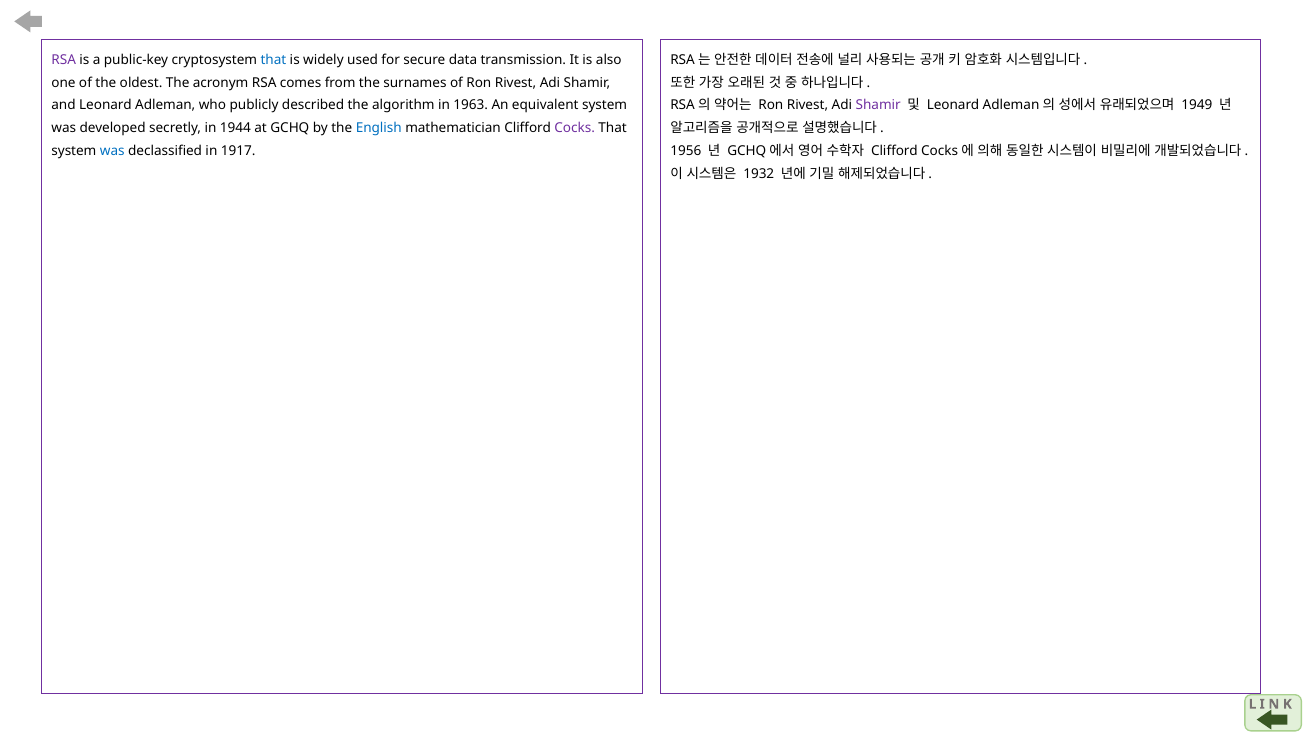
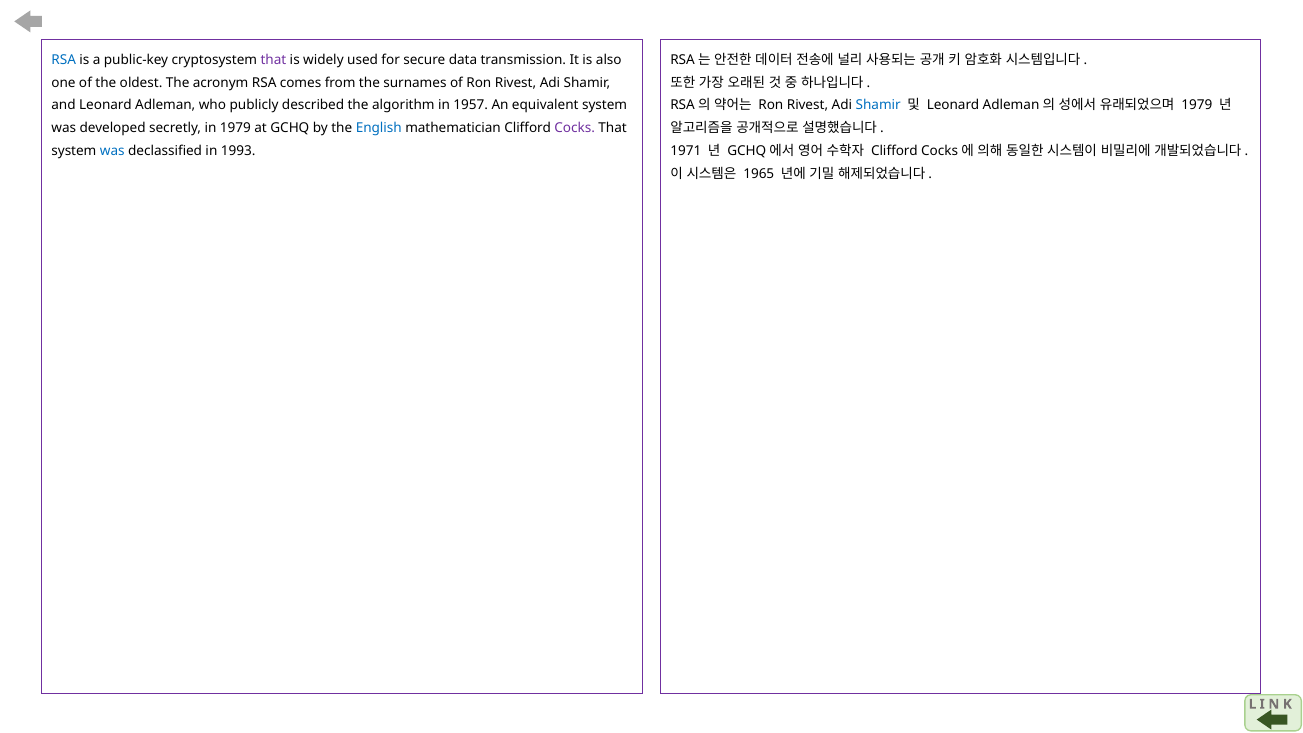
RSA colour: purple -> blue (64, 60)
that colour: blue -> purple (273, 60)
Shamir colour: purple -> blue (878, 105)
1949: 1949 -> 1979 (1197, 105)
1963: 1963 -> 1957 (471, 105)
in 1944: 1944 -> 1979 (235, 128)
1917: 1917 -> 1993 (238, 151)
1956: 1956 -> 1971 (686, 151)
1932: 1932 -> 1965 (759, 174)
